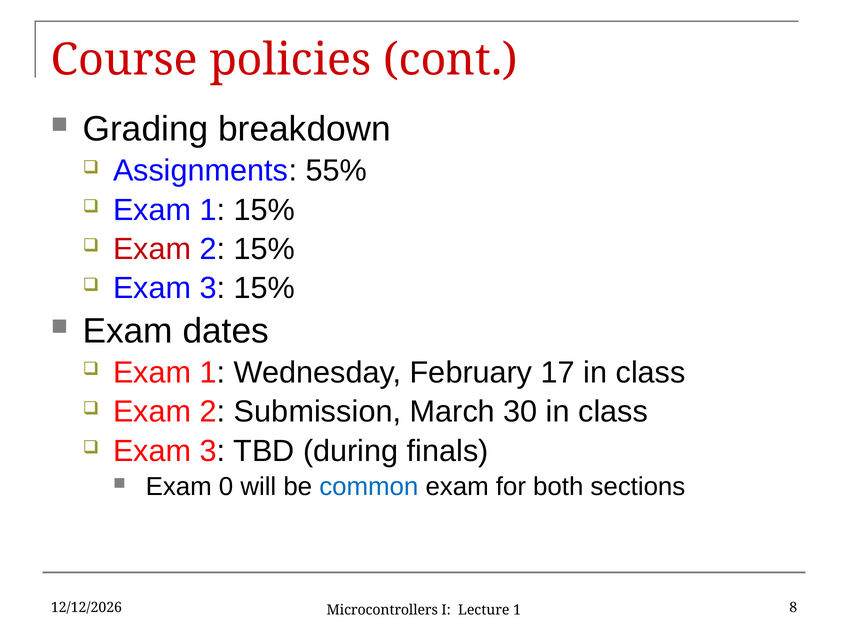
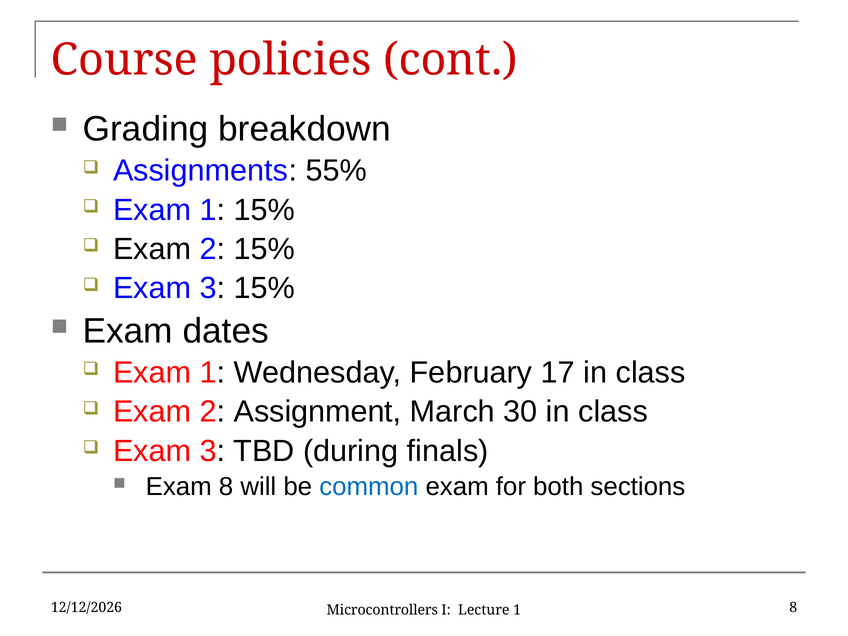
Exam colour: red -> black (152, 249)
Submission: Submission -> Assignment (318, 412)
Exam 0: 0 -> 8 (226, 487)
